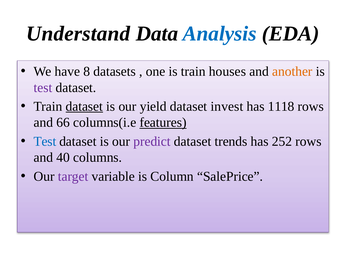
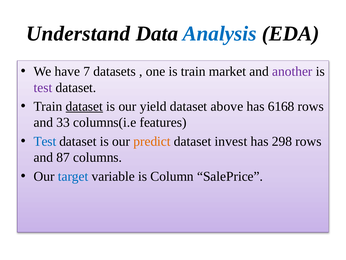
8: 8 -> 7 (87, 71)
houses: houses -> market (227, 71)
another colour: orange -> purple (292, 71)
invest: invest -> above (227, 106)
1118: 1118 -> 6168 (281, 106)
66: 66 -> 33 (63, 122)
features underline: present -> none (163, 122)
predict colour: purple -> orange (152, 141)
trends: trends -> invest (231, 141)
252: 252 -> 298 (282, 141)
40: 40 -> 87 (63, 157)
target colour: purple -> blue (73, 176)
